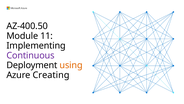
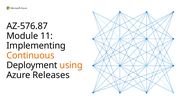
AZ-400.50: AZ-400.50 -> AZ-576.87 (27, 26)
Continuous colour: purple -> orange (30, 55)
Creating: Creating -> Releases (51, 75)
